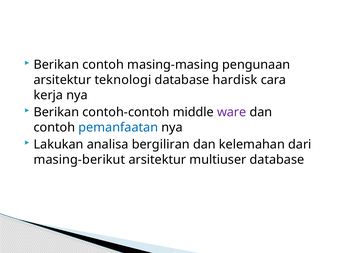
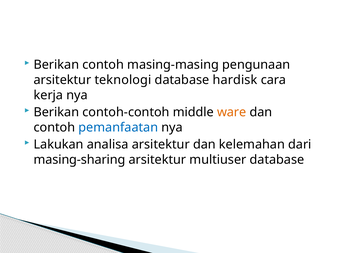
ware colour: purple -> orange (232, 112)
analisa bergiliran: bergiliran -> arsitektur (161, 144)
masing-berikut: masing-berikut -> masing-sharing (80, 160)
